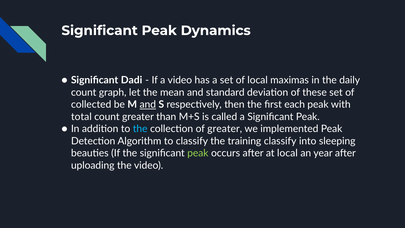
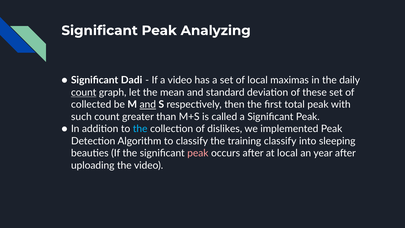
Dynamics: Dynamics -> Analyzing (216, 31)
count underline: none -> present (84, 92)
each: each -> total (295, 105)
total: total -> such (81, 117)
of greater: greater -> dislikes (225, 129)
peak colour: light green -> pink (198, 153)
